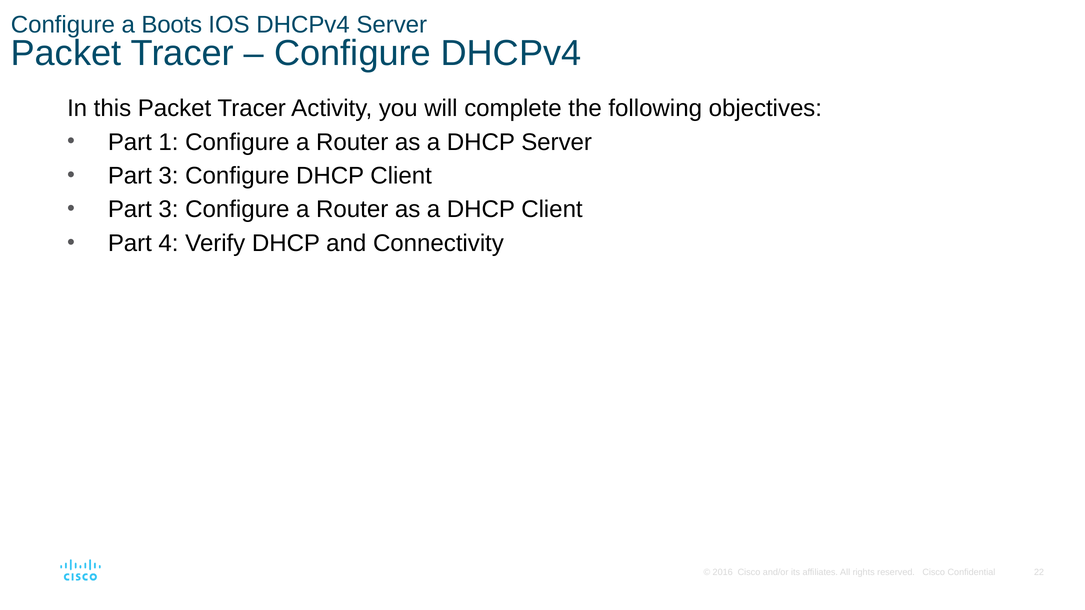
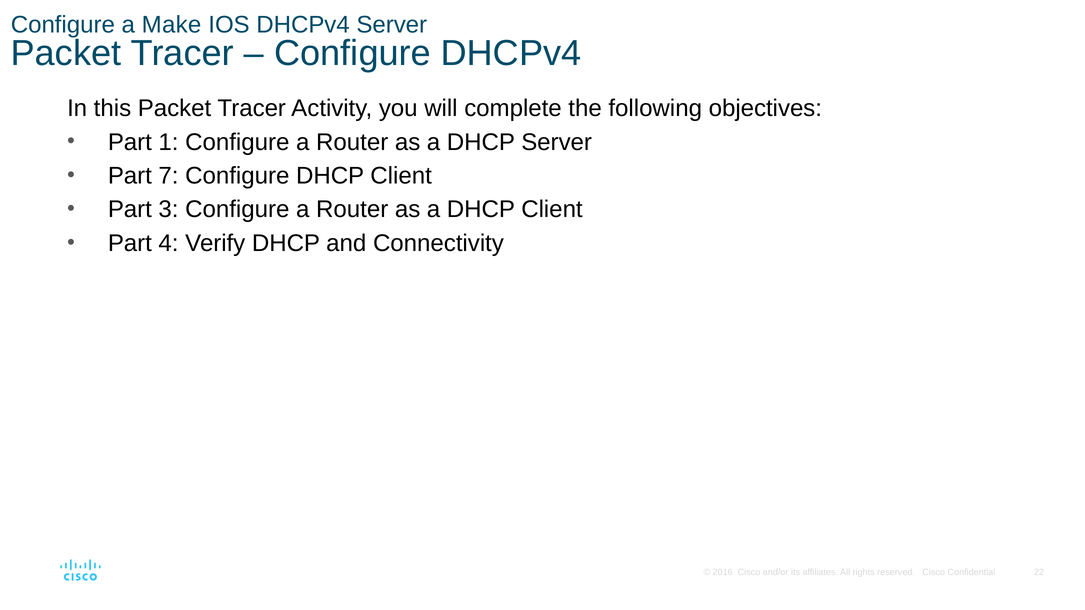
Boots: Boots -> Make (172, 25)
3: 3 -> 7 (169, 176)
